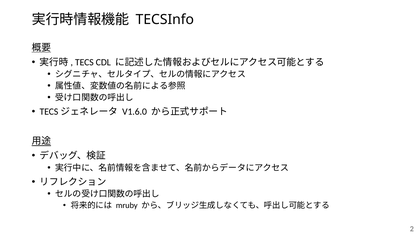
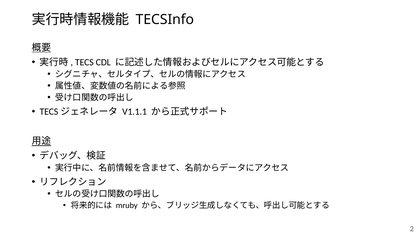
V1.6.0: V1.6.0 -> V1.1.1 (135, 111)
